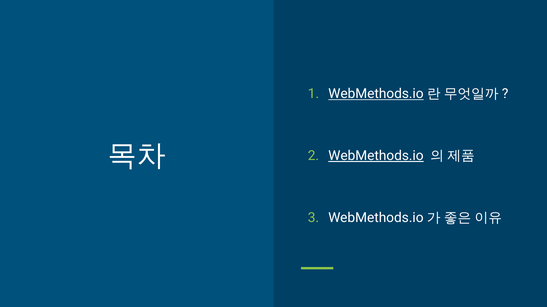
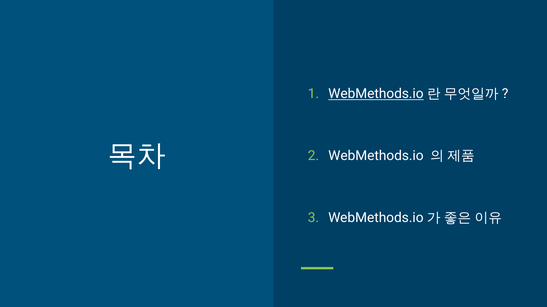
WebMethods.io underline: present -> none (376, 156)
